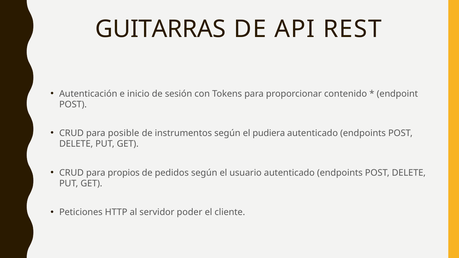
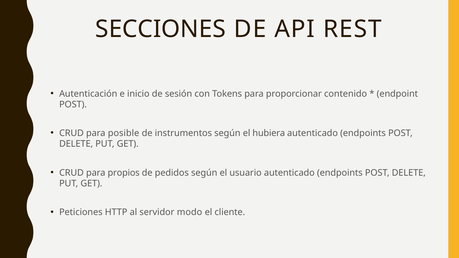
GUITARRAS: GUITARRAS -> SECCIONES (161, 29)
pudiera: pudiera -> hubiera (269, 133)
poder: poder -> modo (190, 212)
